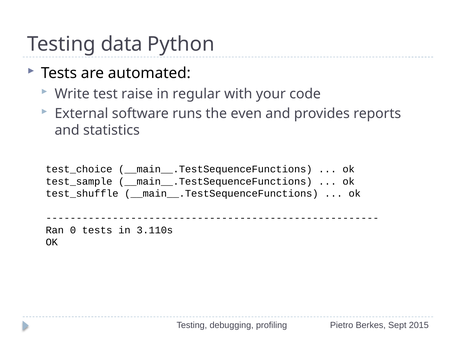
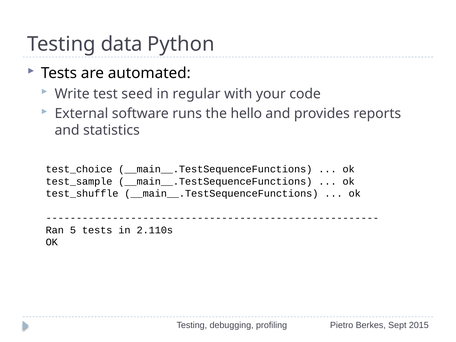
raise: raise -> seed (137, 94)
even: even -> hello (246, 114)
0: 0 -> 5 (73, 230)
3.110s: 3.110s -> 2.110s (155, 230)
